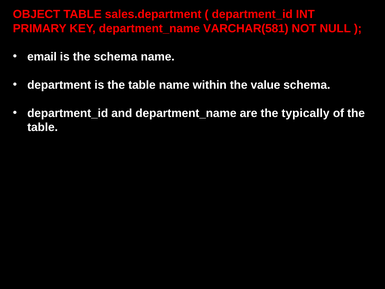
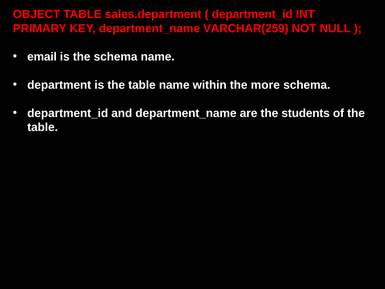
VARCHAR(581: VARCHAR(581 -> VARCHAR(259 (246, 28)
value: value -> more (265, 85)
typically: typically -> students (306, 113)
